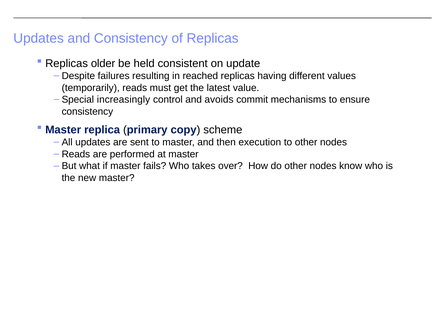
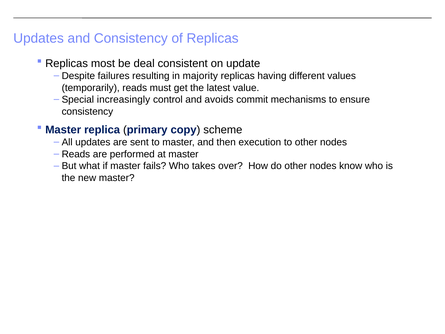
older: older -> most (103, 63)
held: held -> deal (144, 63)
reached: reached -> majority (200, 76)
